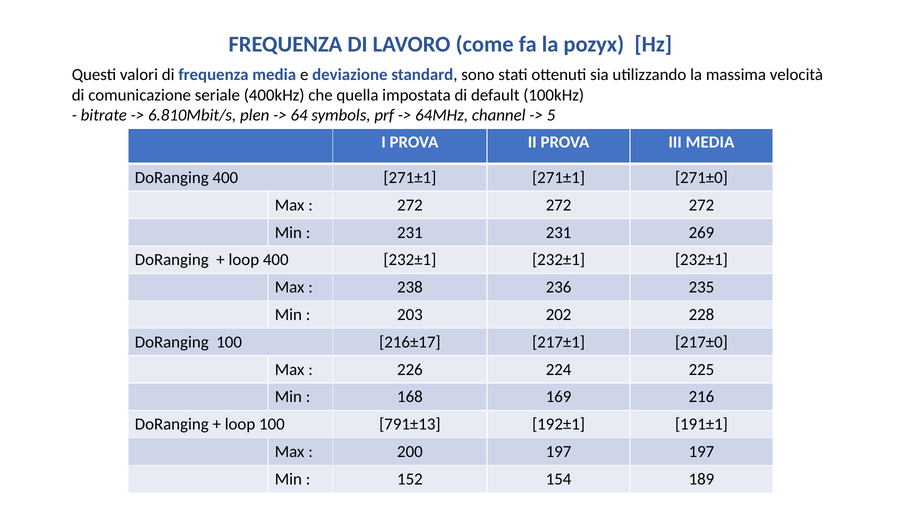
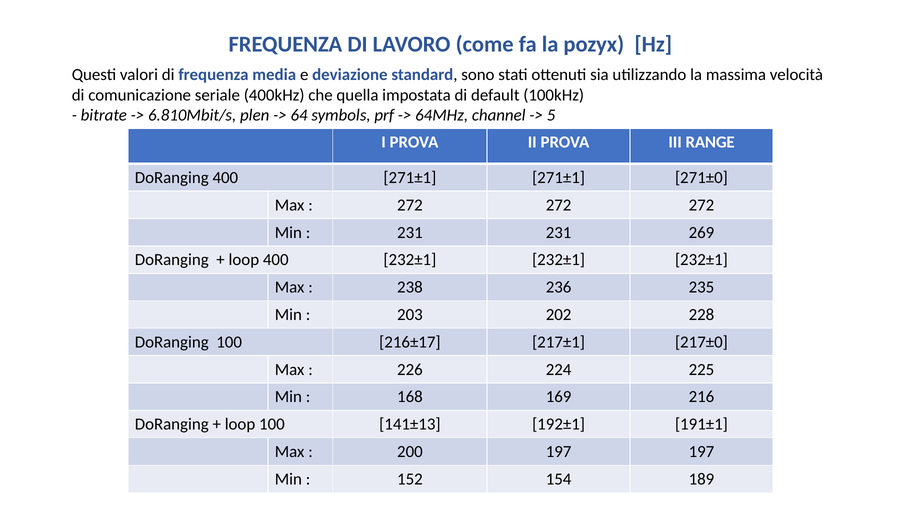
III MEDIA: MEDIA -> RANGE (710, 142)
791±13: 791±13 -> 141±13 (410, 424)
